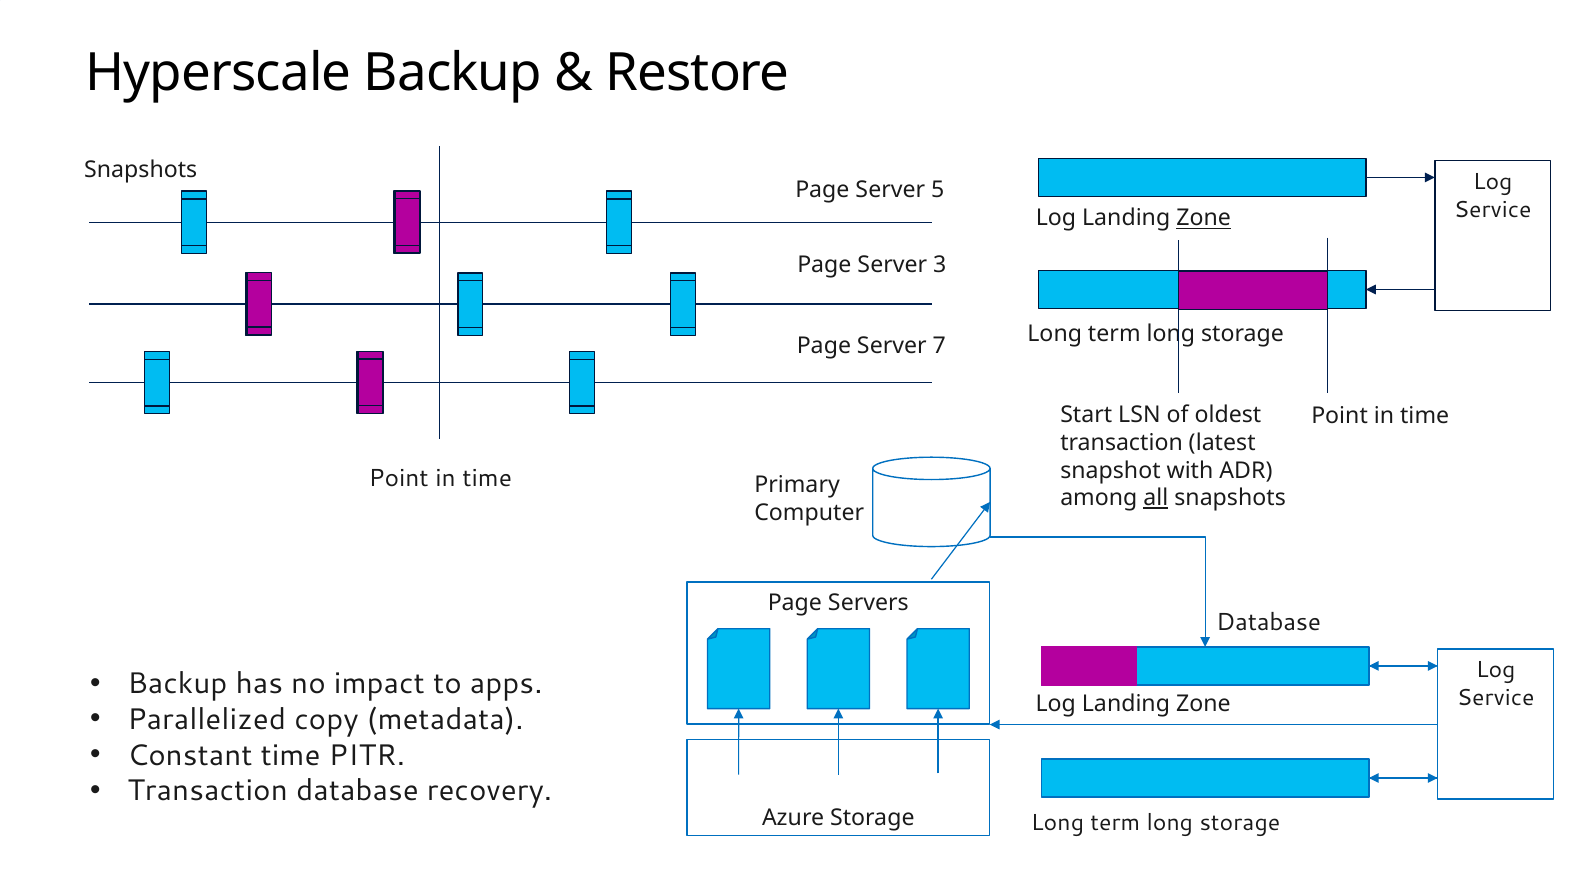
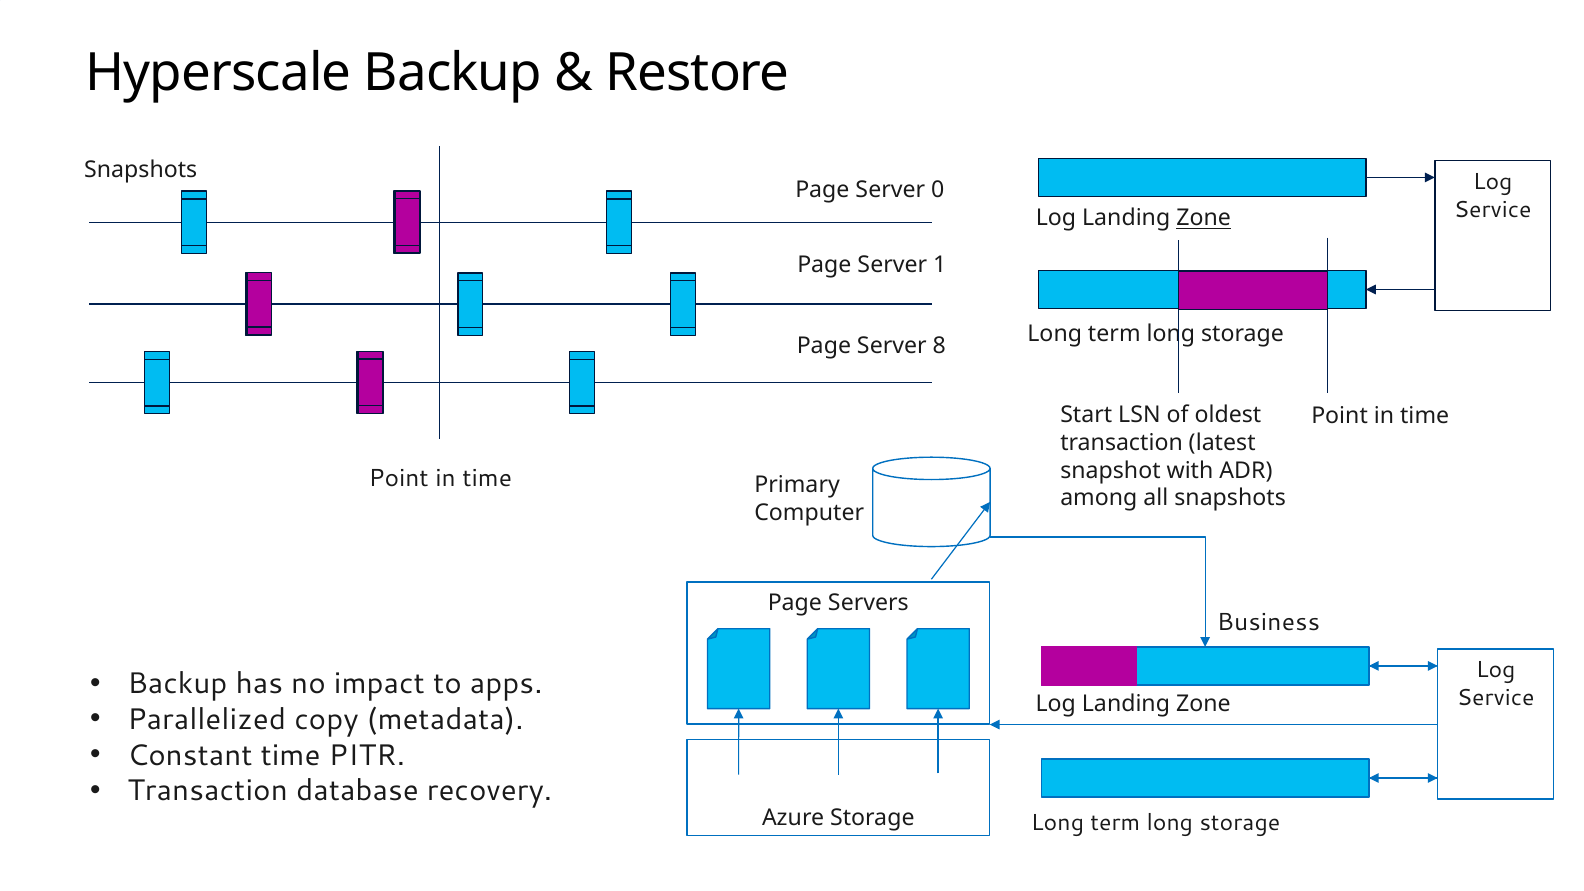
5: 5 -> 0 (938, 189)
3: 3 -> 1 (940, 265)
7: 7 -> 8 (939, 346)
all underline: present -> none (1156, 498)
Database: Database -> Business (1268, 623)
